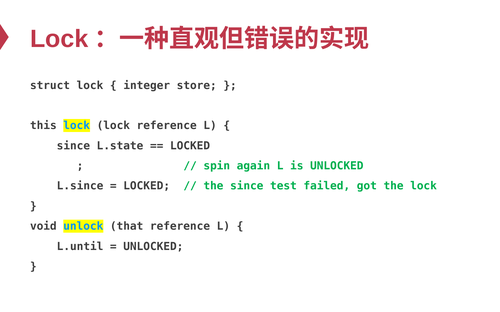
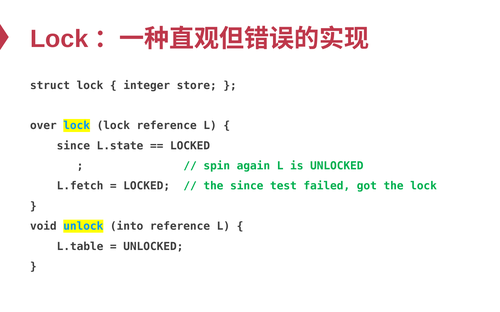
this: this -> over (43, 126)
L.since: L.since -> L.fetch (80, 186)
that: that -> into (127, 227)
L.until: L.until -> L.table (80, 247)
